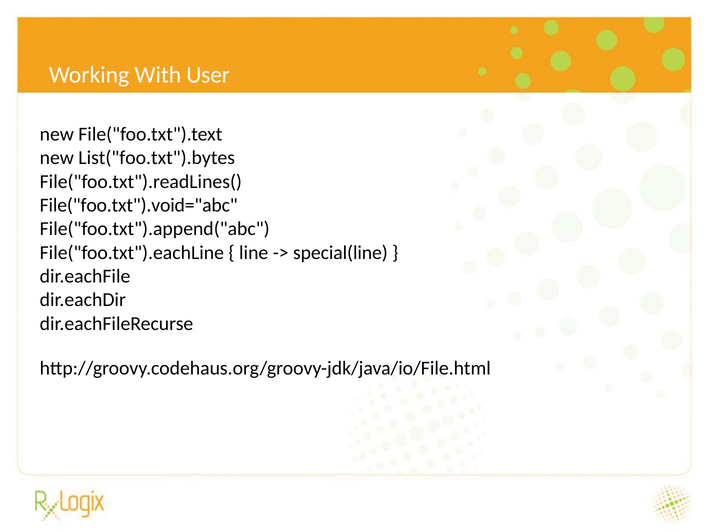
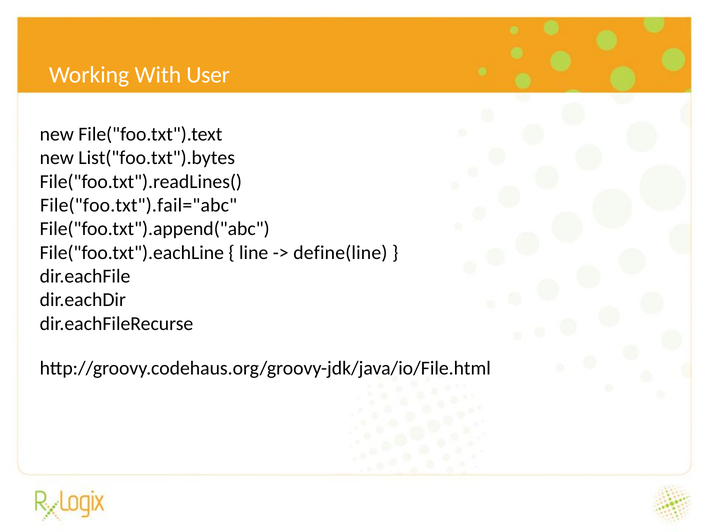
File("foo.txt").void="abc: File("foo.txt").void="abc -> File("foo.txt").fail="abc (139, 205)
special(line: special(line -> define(line (340, 252)
